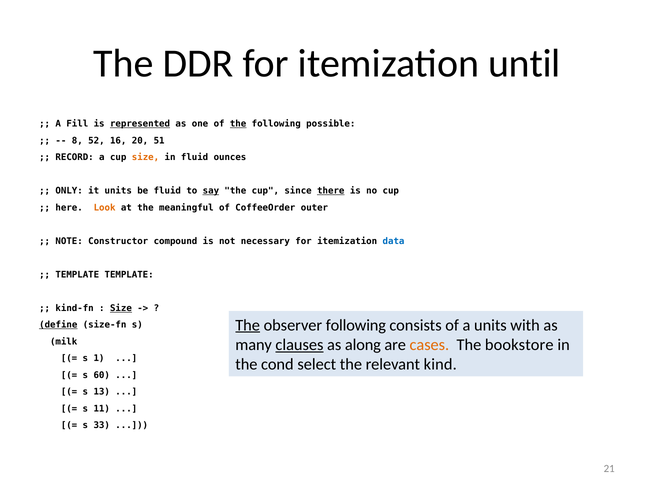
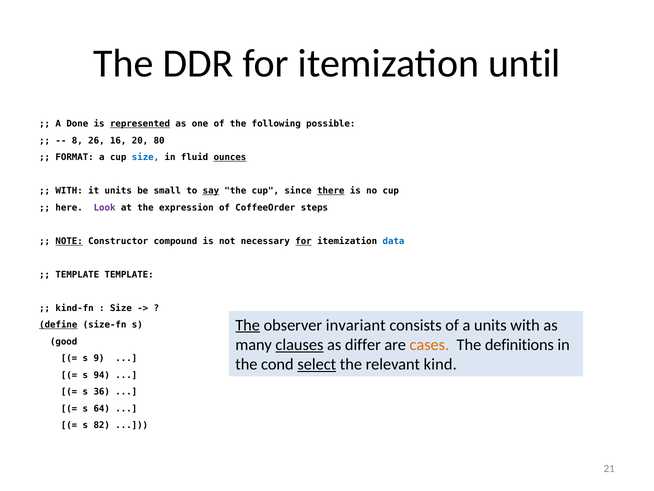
Fill: Fill -> Done (77, 124)
the underline: present -> none (238, 124)
52: 52 -> 26 (96, 141)
51: 51 -> 80 (159, 141)
RECORD: RECORD -> FORMAT (75, 157)
size colour: orange -> blue (145, 157)
ounces underline: none -> present (230, 157)
ONLY: ONLY -> WITH (69, 191)
be fluid: fluid -> small (167, 191)
Look colour: orange -> purple (105, 207)
meaningful: meaningful -> expression (186, 207)
outer: outer -> steps (314, 207)
NOTE underline: none -> present (69, 241)
for underline: none -> present (304, 241)
Size underline: present -> none (121, 308)
observer following: following -> invariant (356, 325)
milk: milk -> good (64, 341)
along: along -> differ (363, 344)
bookstore: bookstore -> definitions (519, 344)
1: 1 -> 9 (99, 358)
select underline: none -> present (317, 364)
60: 60 -> 94 (102, 375)
13: 13 -> 36 (102, 392)
11: 11 -> 64 (102, 408)
33: 33 -> 82 (102, 425)
